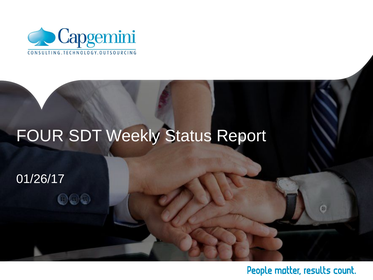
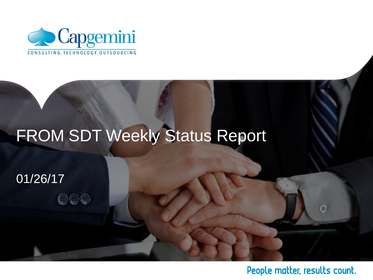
FOUR: FOUR -> FROM (40, 136)
